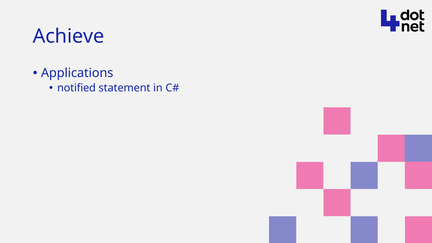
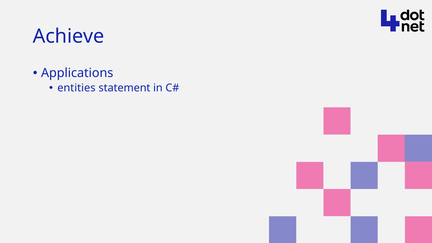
notified: notified -> entities (76, 88)
